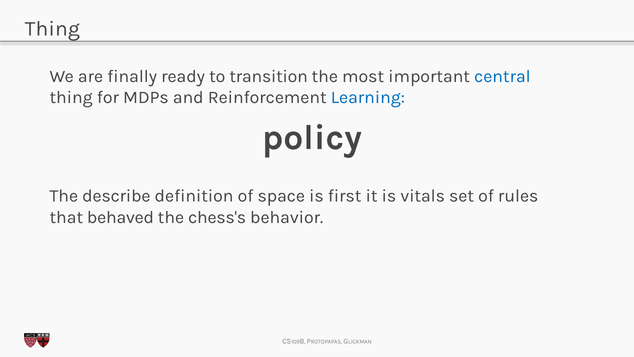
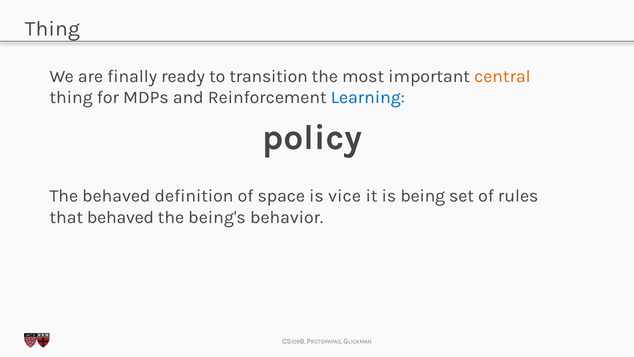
central colour: blue -> orange (502, 76)
The describe: describe -> behaved (116, 196)
first: first -> vice (345, 196)
vitals: vitals -> being (423, 196)
chess's: chess's -> being's (217, 217)
